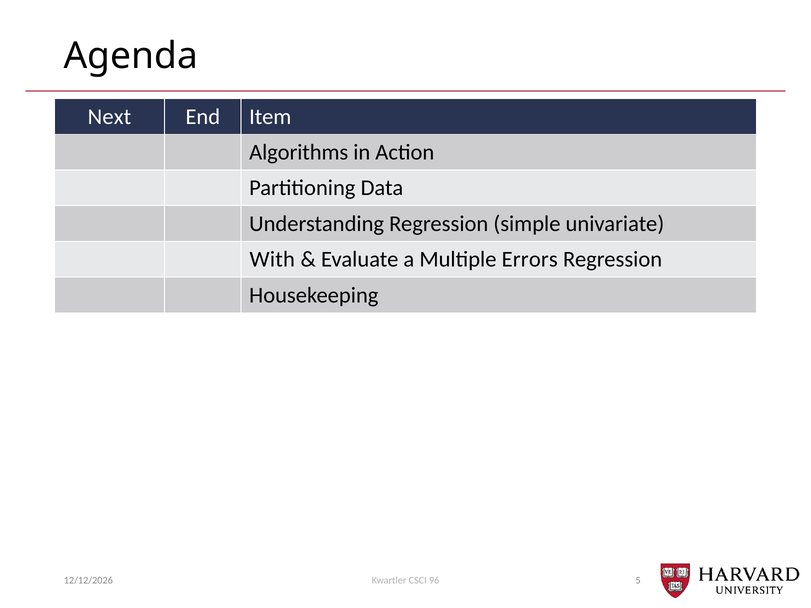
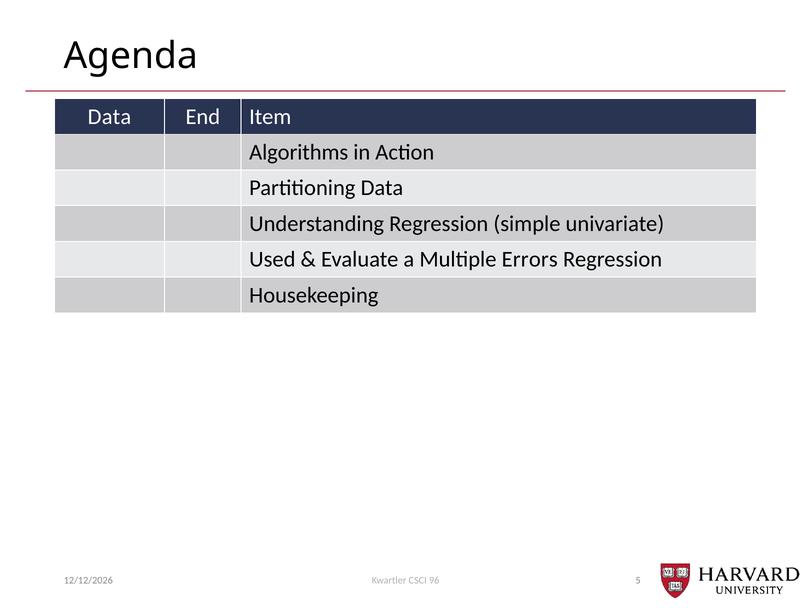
Next: Next -> Data (109, 117)
With: With -> Used (272, 260)
